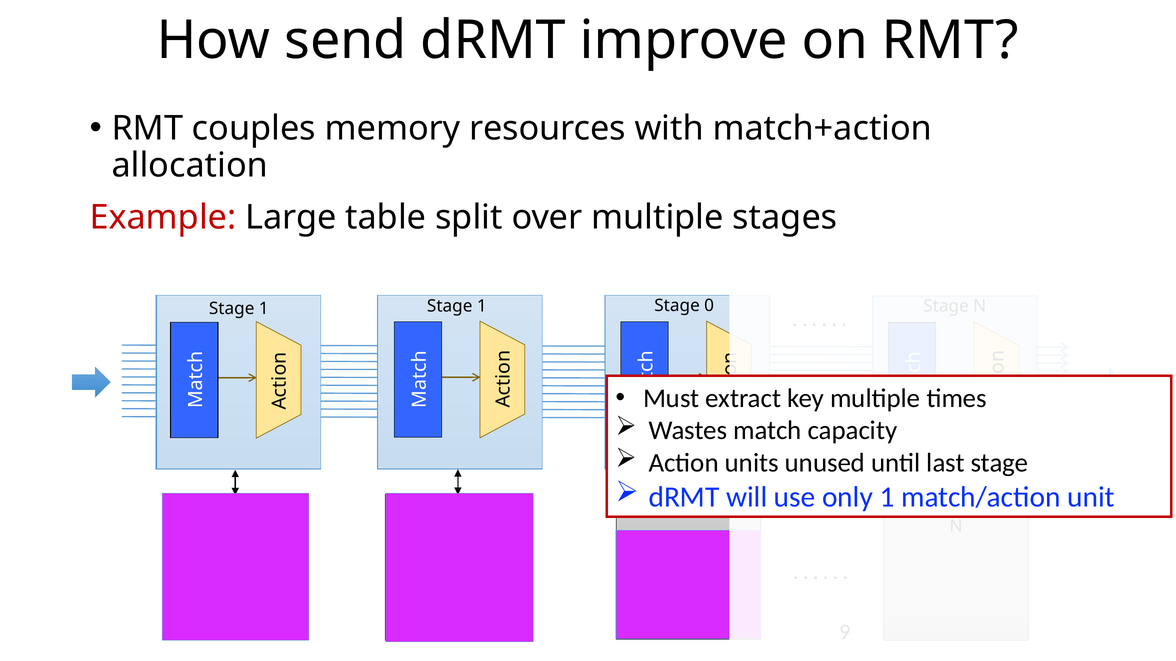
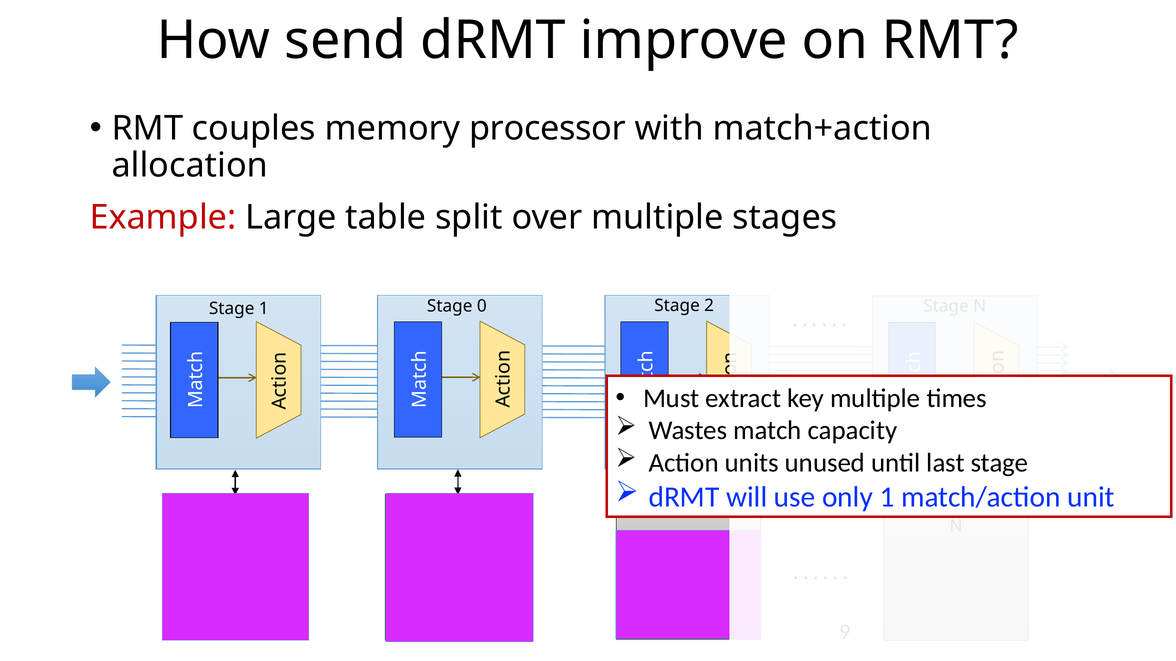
resources: resources -> processor (548, 129)
1 Stage 1: 1 -> 0 (482, 306)
Stage 0: 0 -> 2 (709, 306)
